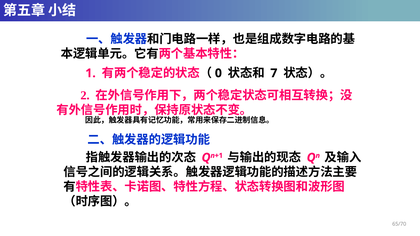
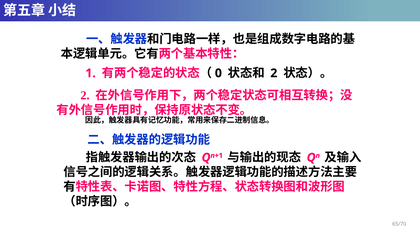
7: 7 -> 2 (274, 73)
